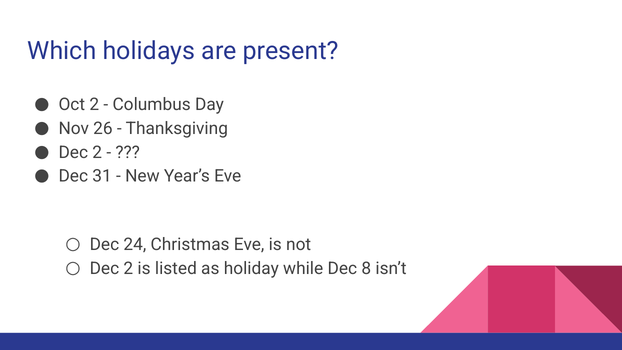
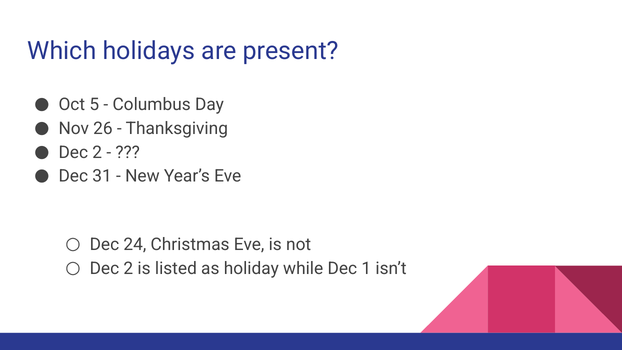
Oct 2: 2 -> 5 (94, 105)
8: 8 -> 1 (366, 269)
